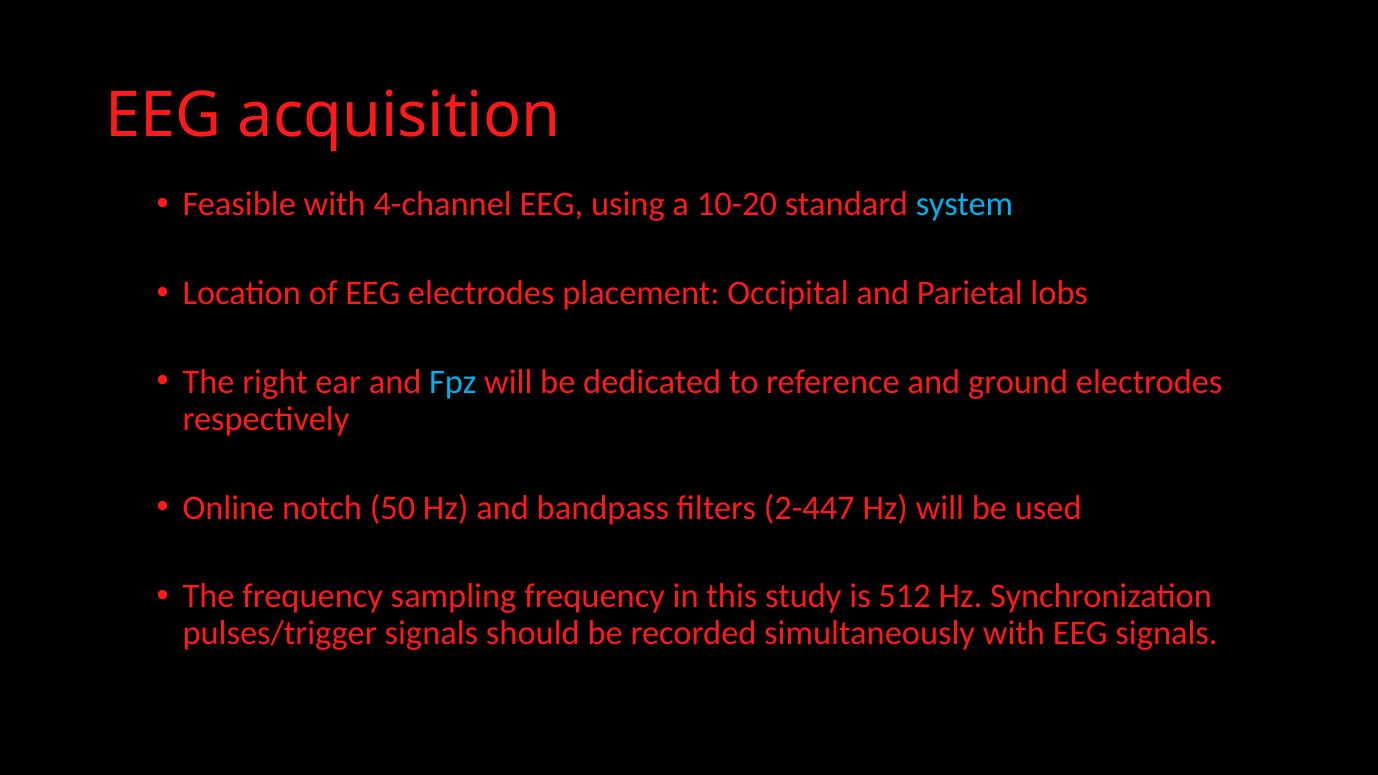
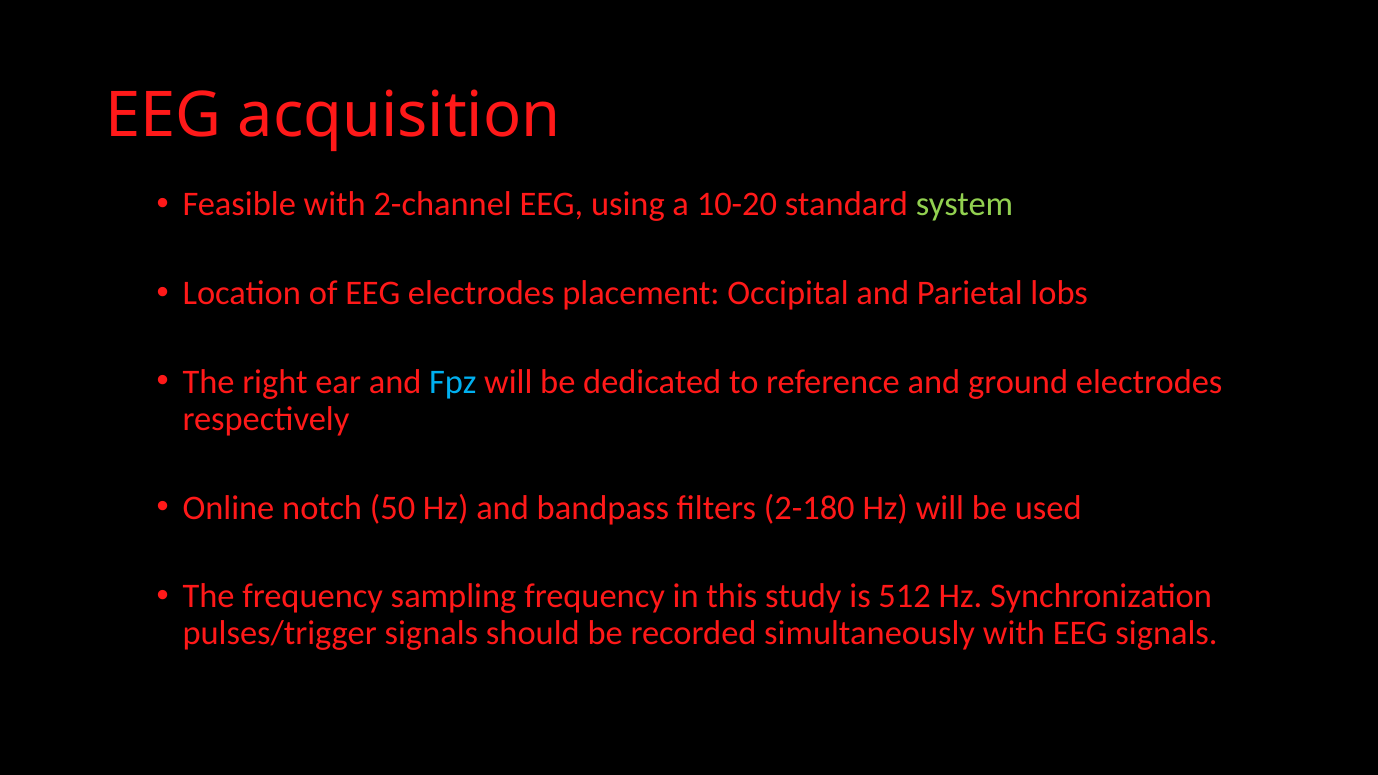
4-channel: 4-channel -> 2-channel (443, 204)
system colour: light blue -> light green (964, 204)
2-447: 2-447 -> 2-180 (809, 508)
